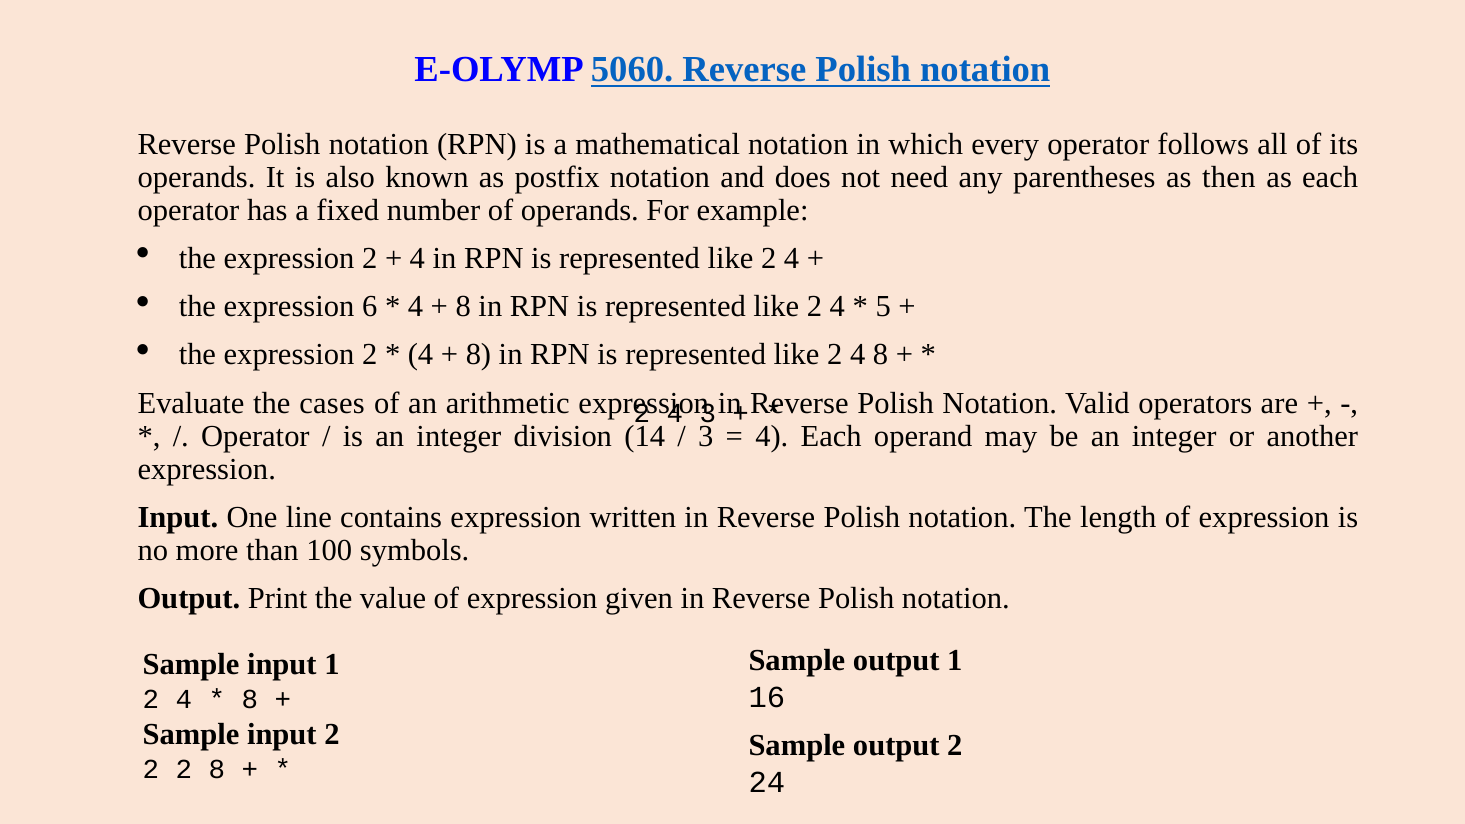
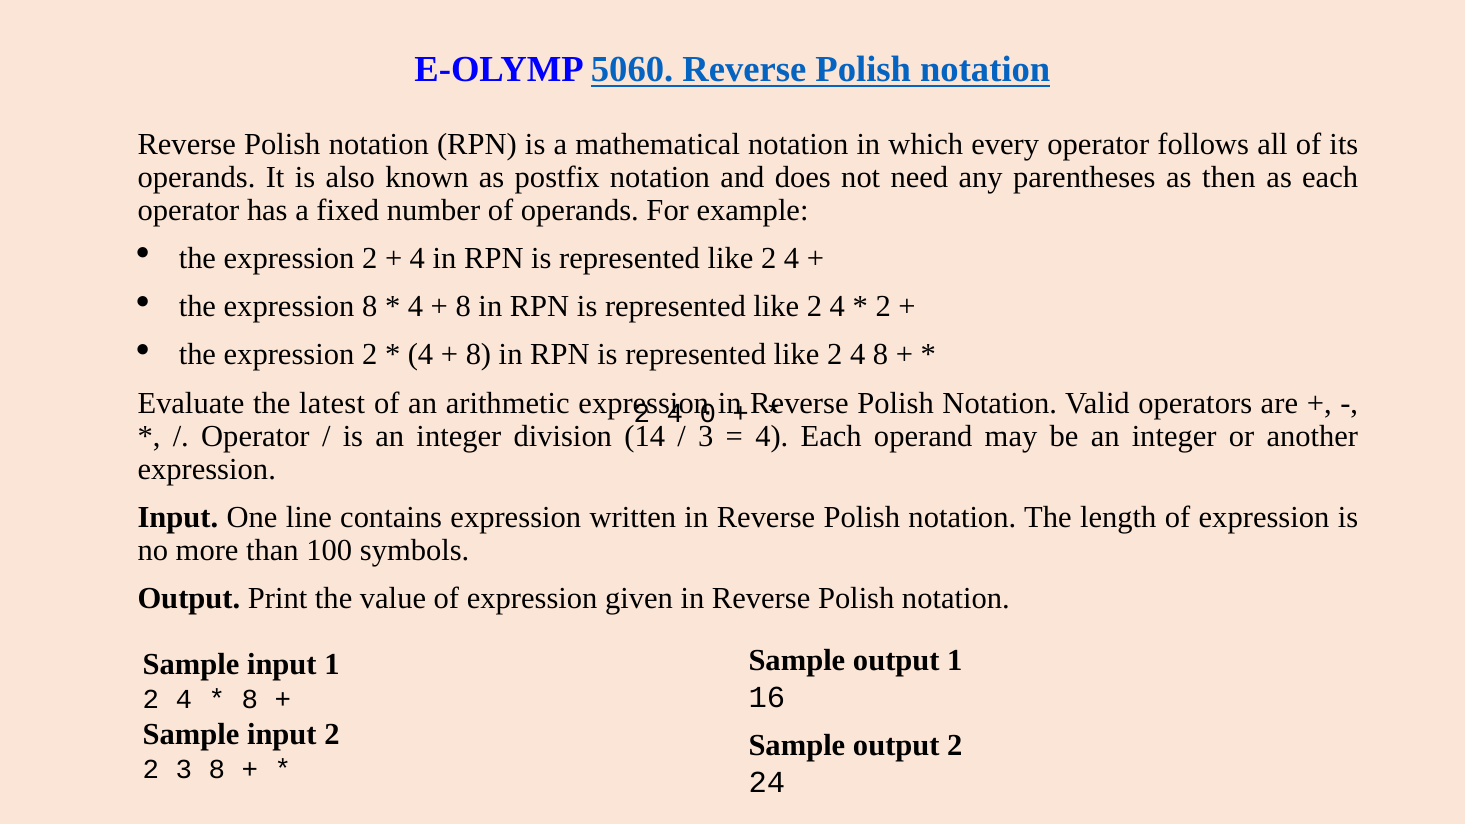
expression 6: 6 -> 8 (370, 307)
5: 5 -> 2 (883, 307)
cases: cases -> latest (332, 403)
3: 3 -> 0 (708, 414)
2: 2 -> 3 (184, 769)
